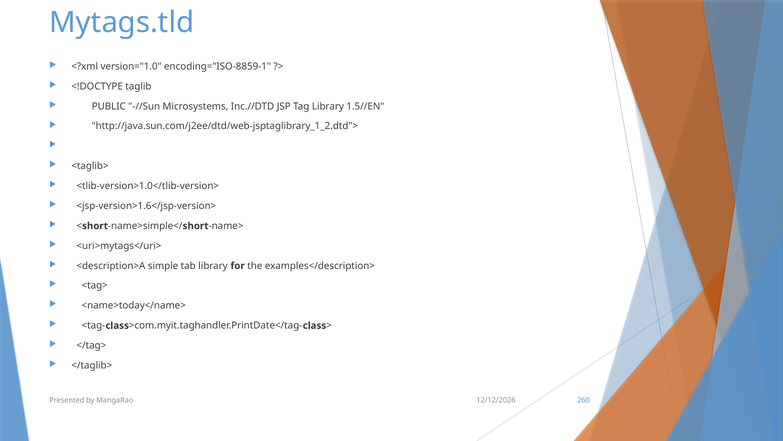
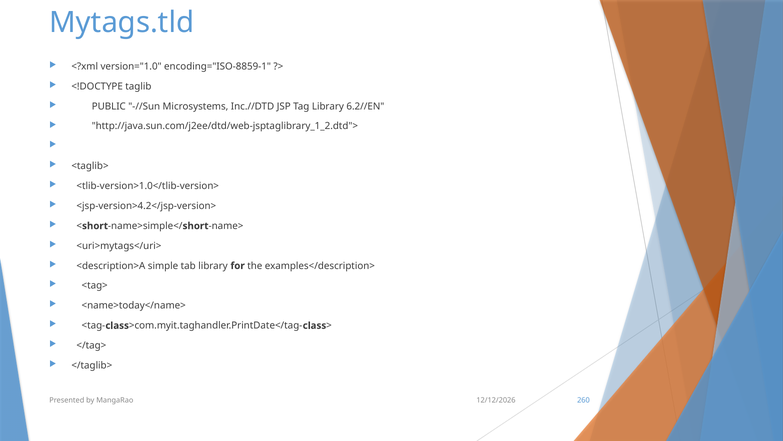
1.5//EN: 1.5//EN -> 6.2//EN (365, 106)
<jsp-version>1.6</jsp-version>: <jsp-version>1.6</jsp-version> -> <jsp-version>4.2</jsp-version> (146, 206)
